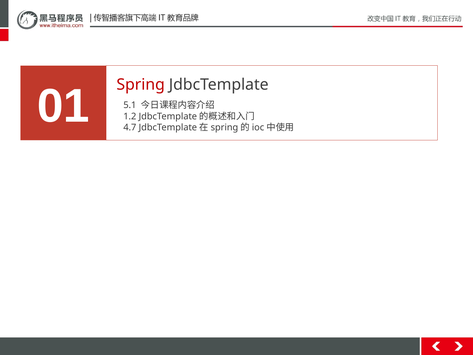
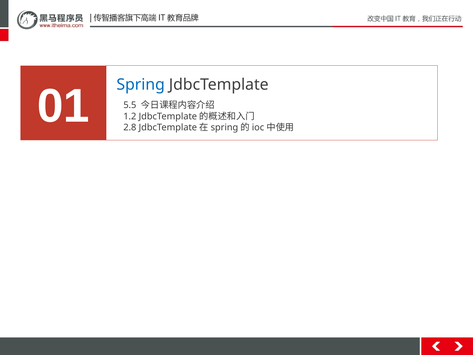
Spring colour: red -> blue (141, 84)
5.1: 5.1 -> 5.5 (130, 105)
4.7: 4.7 -> 2.8 (130, 127)
